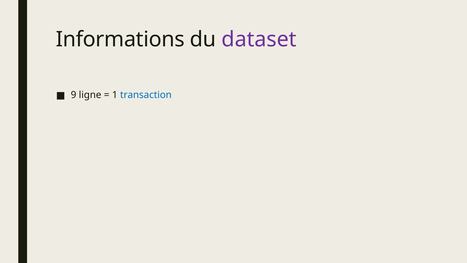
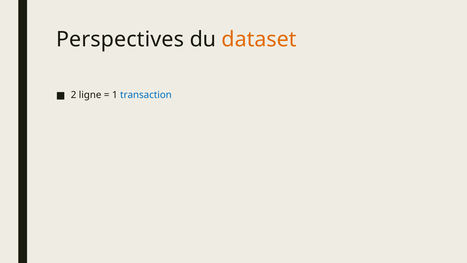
Informations: Informations -> Perspectives (120, 39)
dataset colour: purple -> orange (259, 39)
9: 9 -> 2 (74, 95)
